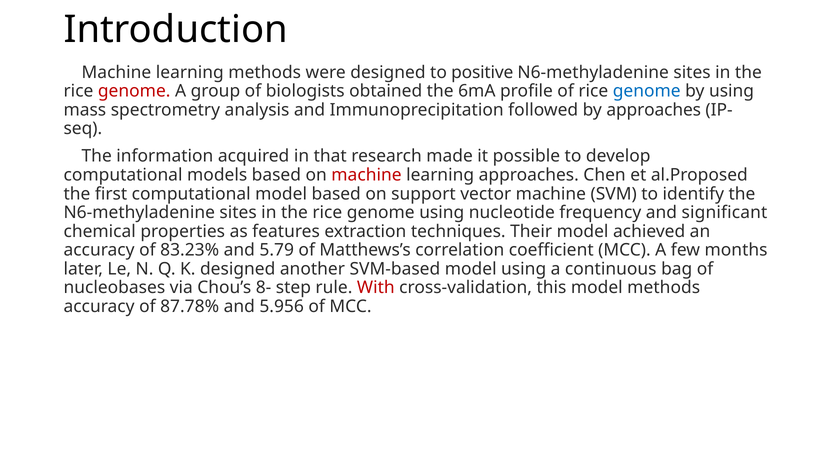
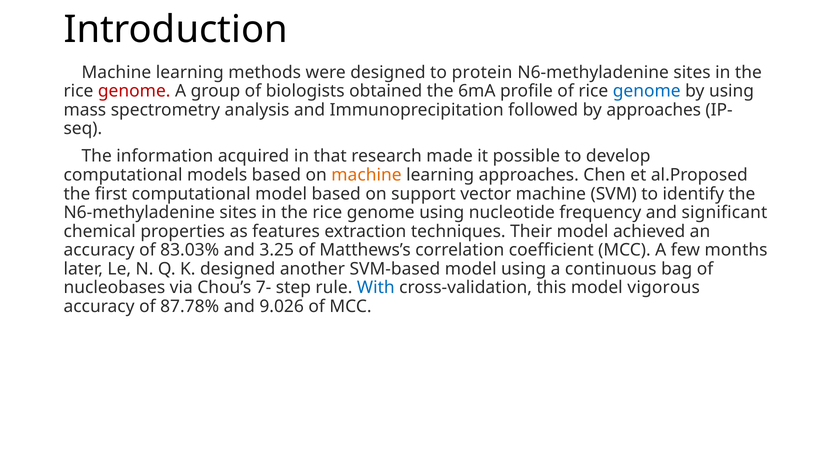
positive: positive -> protein (482, 72)
machine colour: red -> orange (366, 175)
83.23%: 83.23% -> 83.03% (190, 250)
5.79: 5.79 -> 3.25 (277, 250)
8-: 8- -> 7- (264, 288)
With colour: red -> blue (376, 288)
model methods: methods -> vigorous (664, 288)
5.956: 5.956 -> 9.026 (282, 307)
